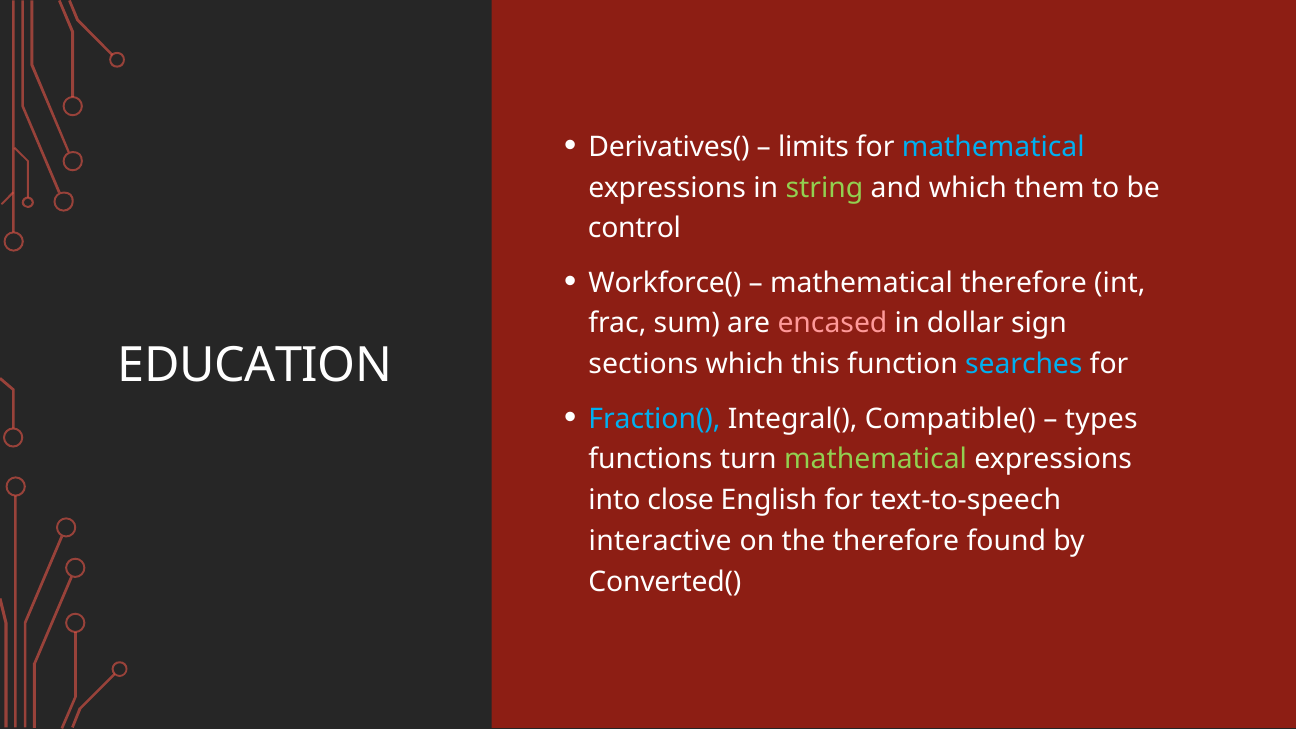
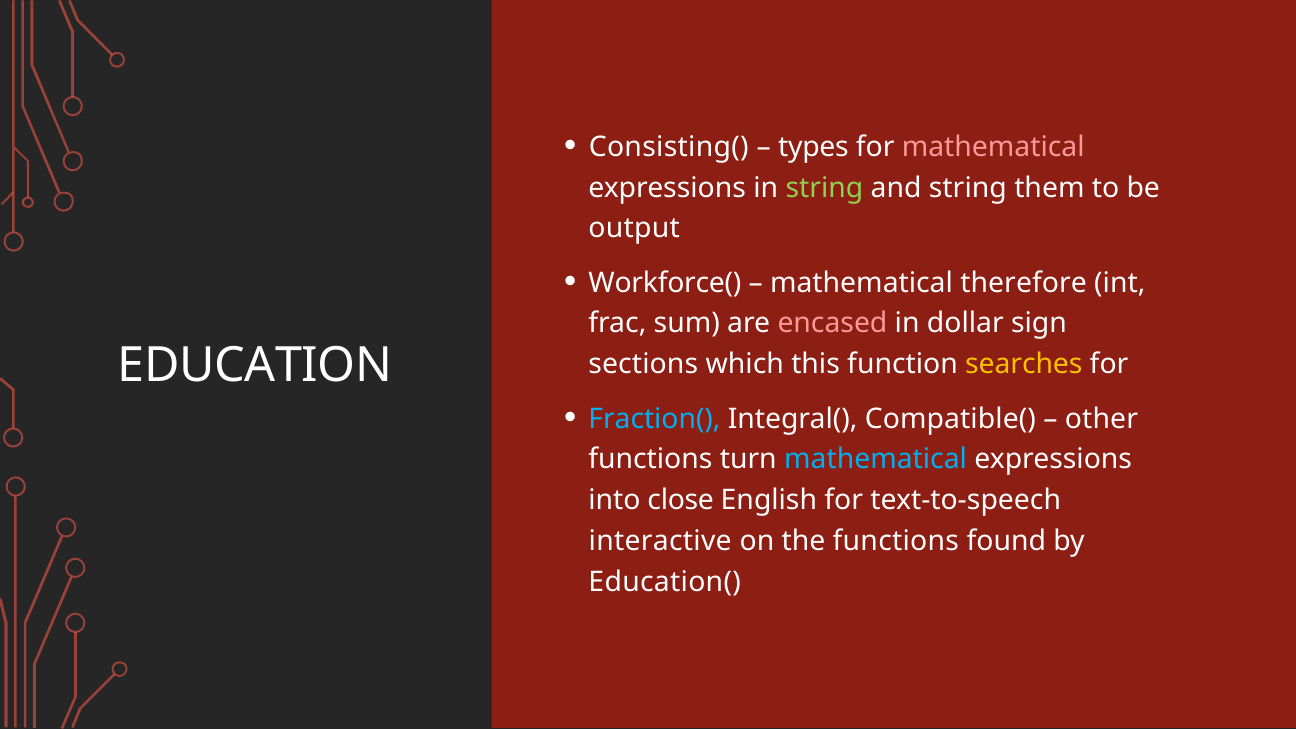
Derivatives(: Derivatives( -> Consisting( (669, 147)
limits: limits -> types (813, 147)
mathematical colour: light blue -> pink (993, 147)
and which: which -> string (968, 188)
control: control -> output (634, 228)
searches colour: light blue -> yellow (1024, 364)
types: types -> other (1101, 419)
mathematical colour: light green -> light blue (876, 459)
the therefore: therefore -> functions (896, 541)
Converted(: Converted( -> Education( (665, 582)
